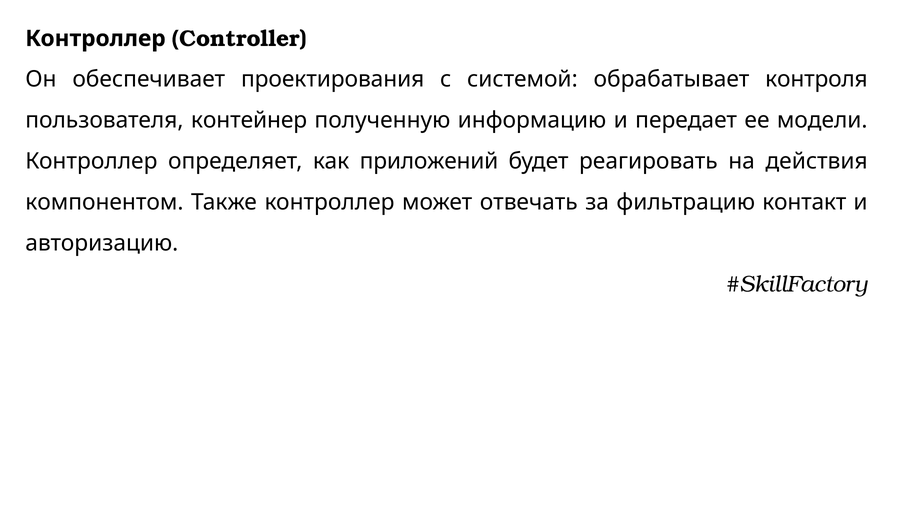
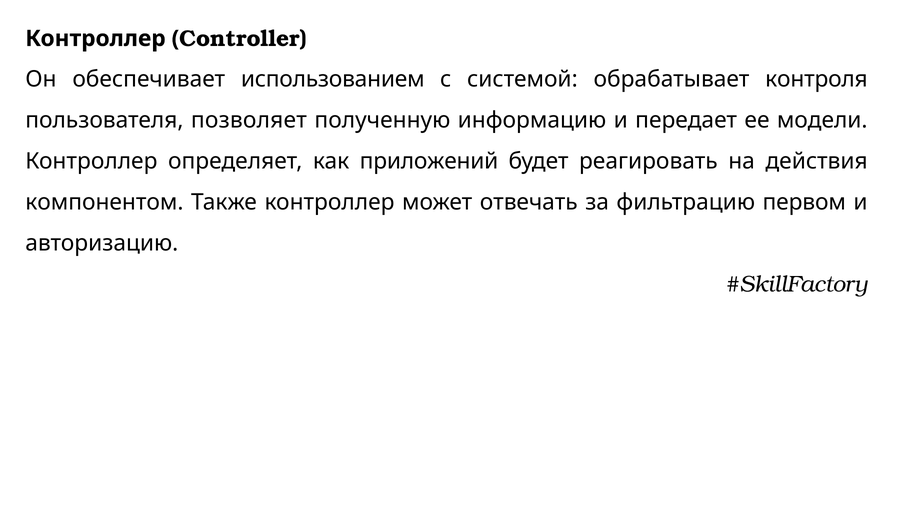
проектирования: проектирования -> использованием (333, 79)
контейнер: контейнер -> позволяет (249, 120)
контакт: контакт -> первом (804, 202)
